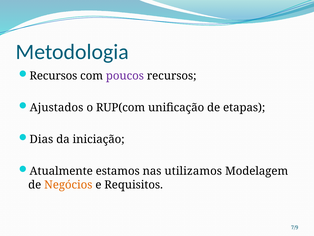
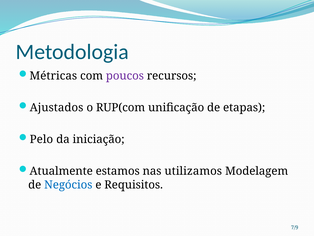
Recursos: Recursos -> Métricas (53, 76)
Dias: Dias -> Pelo (41, 139)
Negócios colour: orange -> blue (68, 184)
